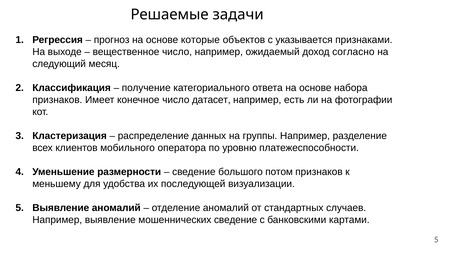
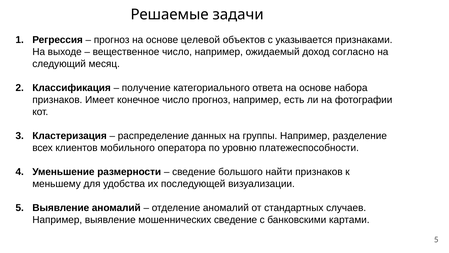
которые: которые -> целевой (200, 40)
число датасет: датасет -> прогноз (211, 100)
потом: потом -> найти (279, 172)
